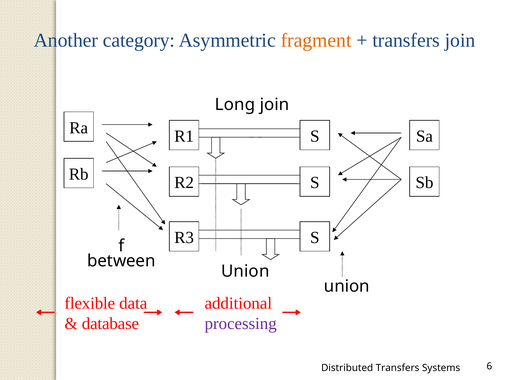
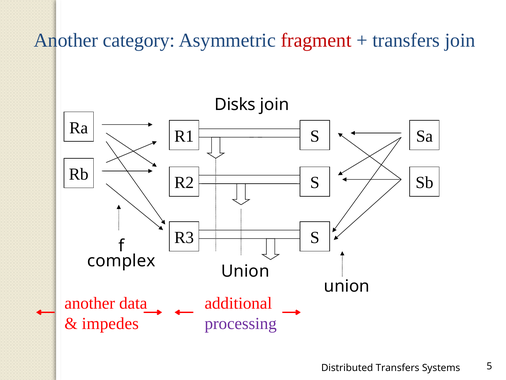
fragment colour: orange -> red (316, 40)
Long: Long -> Disks (235, 104)
between: between -> complex (121, 261)
flexible: flexible -> another (90, 303)
database: database -> impedes (110, 323)
6: 6 -> 5 (489, 366)
